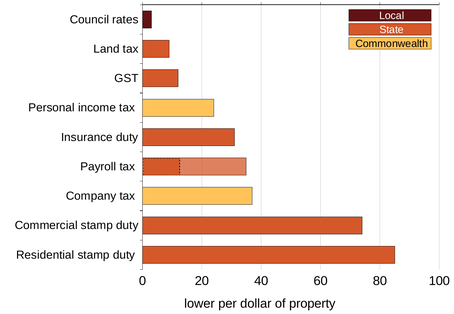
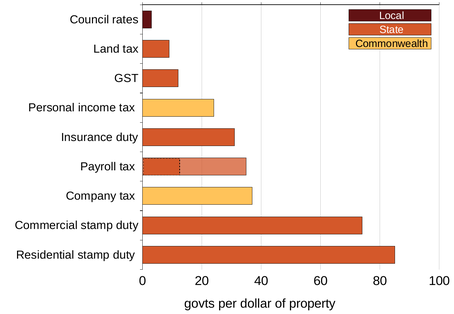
lower: lower -> govts (199, 304)
